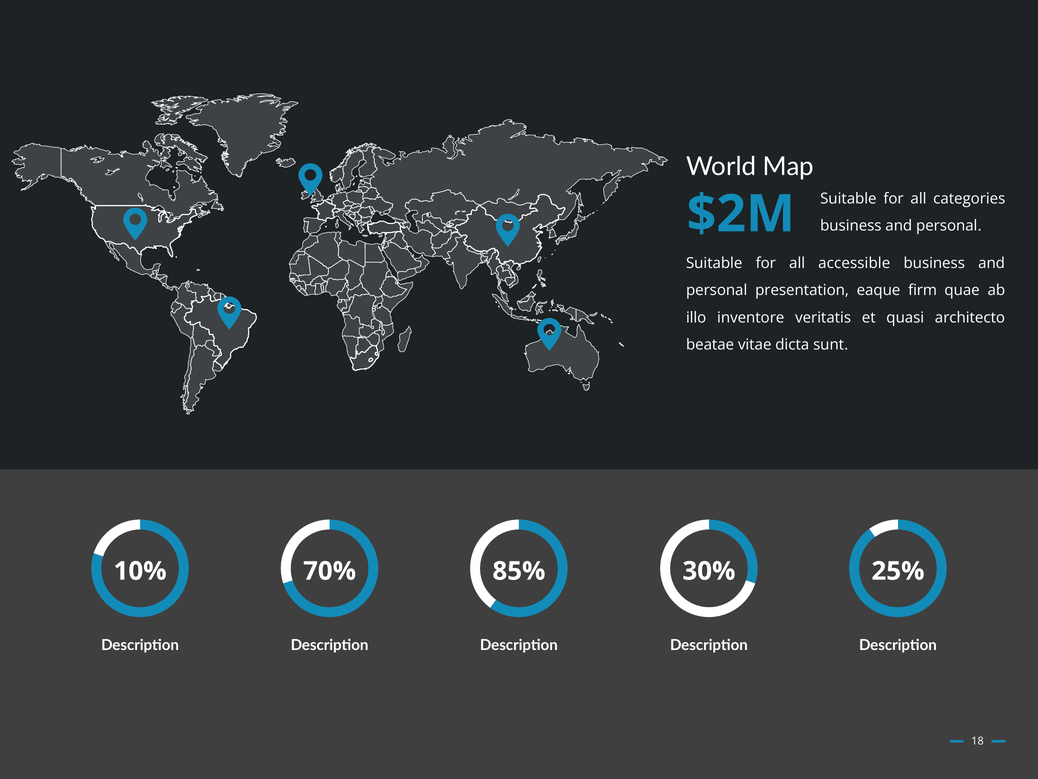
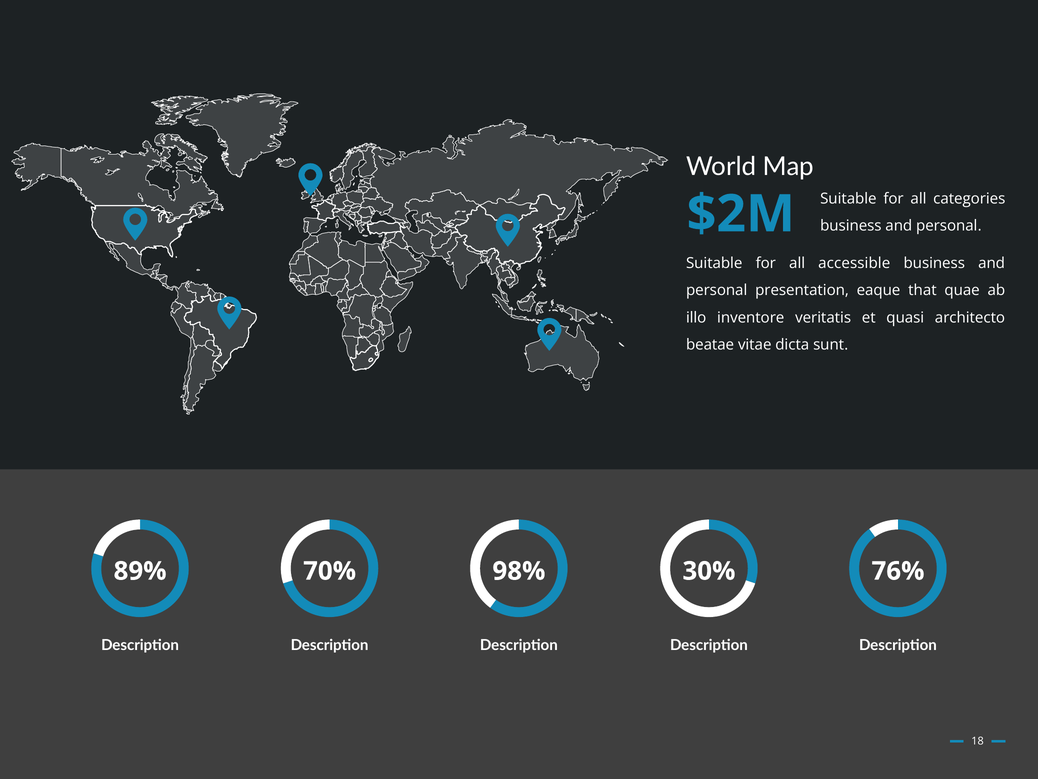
firm: firm -> that (922, 290)
10%: 10% -> 89% (140, 571)
85%: 85% -> 98% (519, 571)
25%: 25% -> 76% (898, 571)
